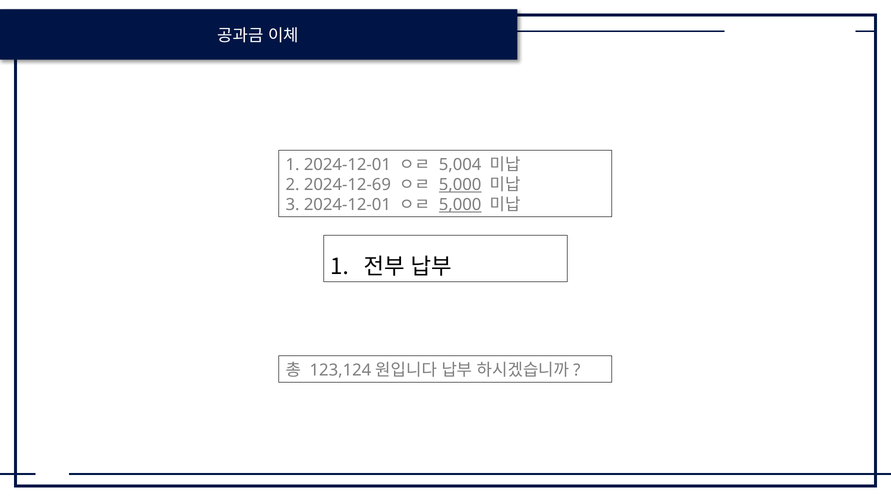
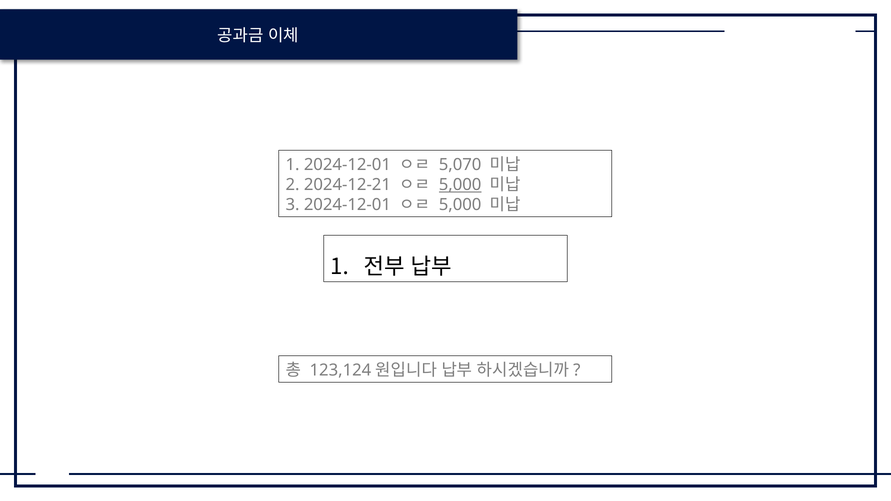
5,004: 5,004 -> 5,070 (460, 165)
2024-12-69: 2024-12-69 -> 2024-12-21 (347, 185)
5,000 underline: present -> none (460, 205)
